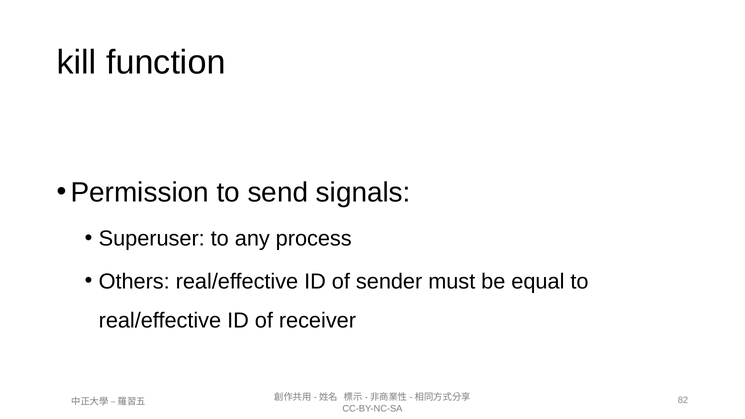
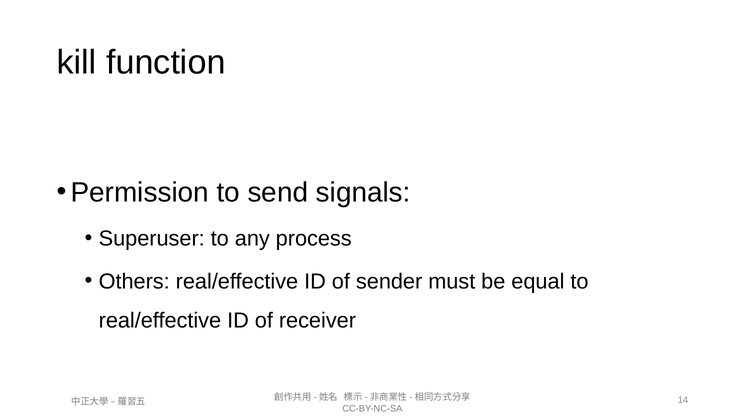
82: 82 -> 14 (683, 400)
